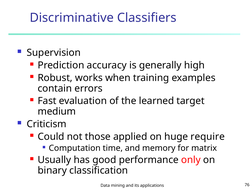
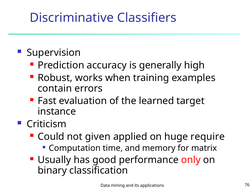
medium: medium -> instance (57, 112)
those: those -> given (98, 137)
